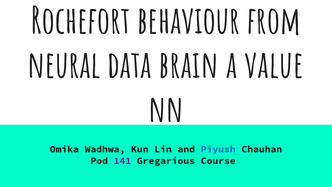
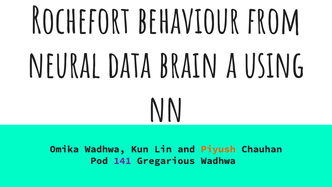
value: value -> using (274, 66)
Piyush colour: blue -> orange (218, 149)
Gregarious Course: Course -> Wadhwa (218, 161)
